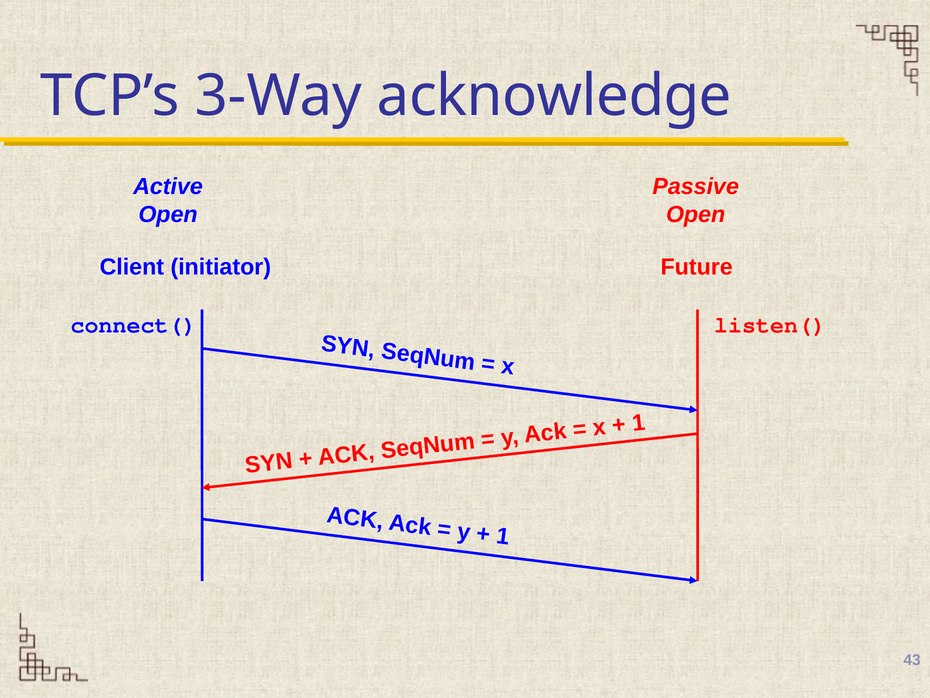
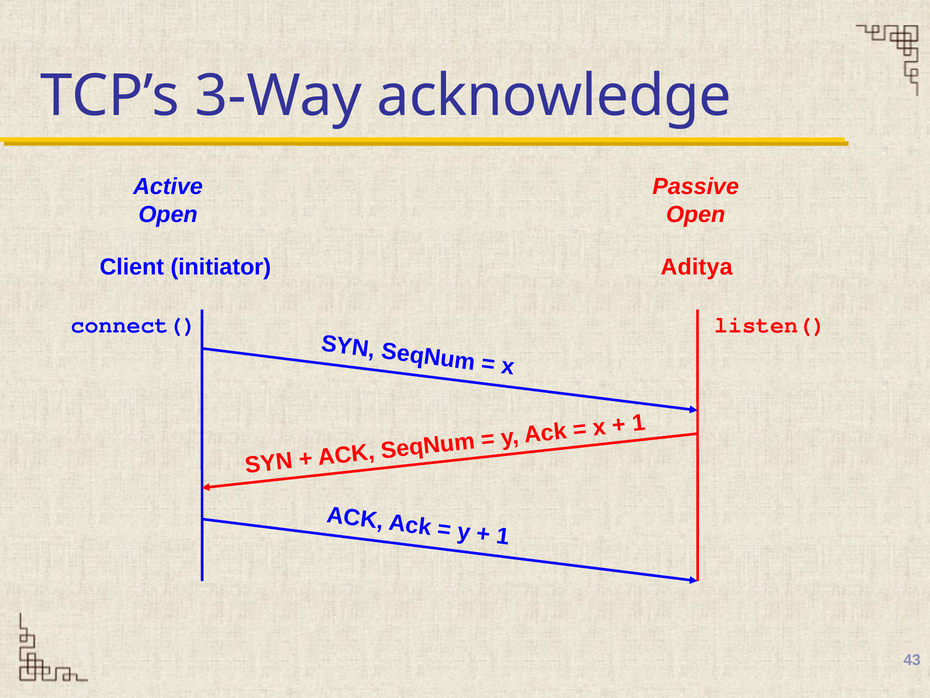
Future: Future -> Aditya (697, 267)
